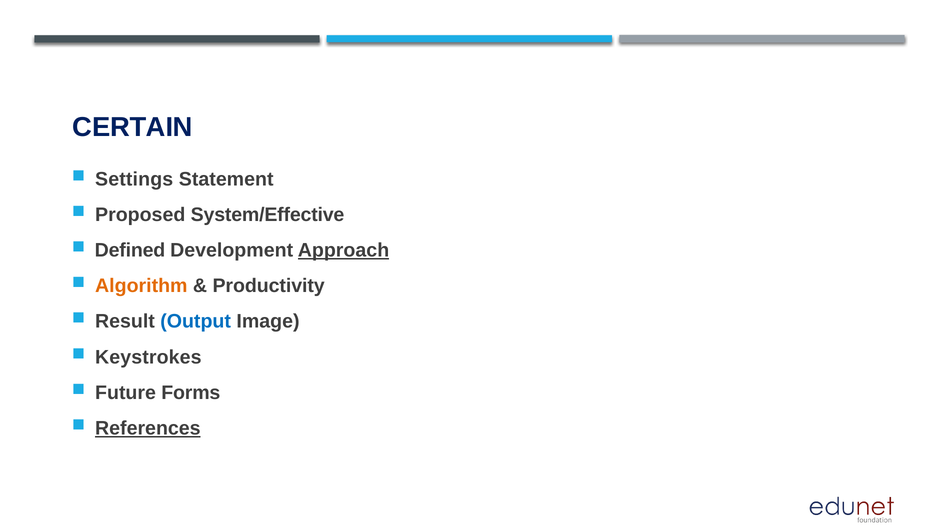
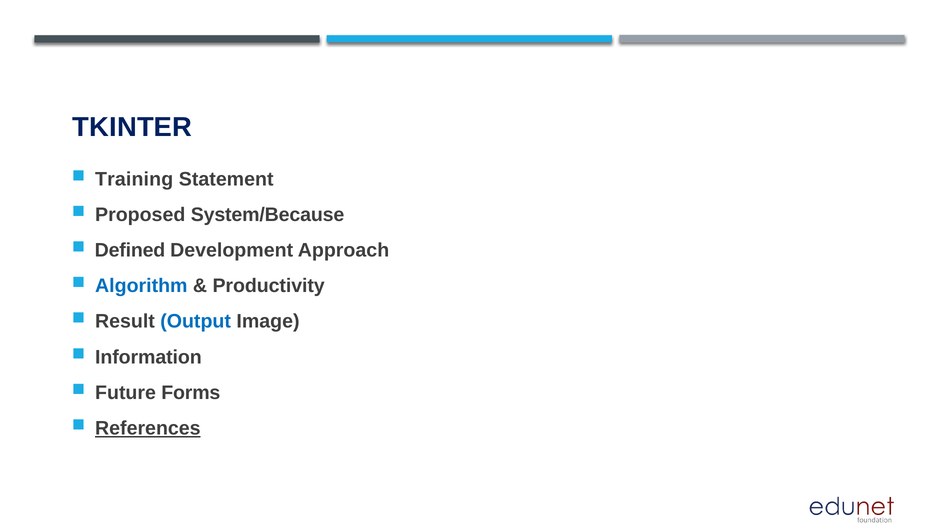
CERTAIN: CERTAIN -> TKINTER (132, 127)
Settings: Settings -> Training (134, 179)
System/Effective: System/Effective -> System/Because (268, 215)
Approach underline: present -> none (343, 250)
Algorithm colour: orange -> blue (141, 286)
Keystrokes: Keystrokes -> Information (148, 357)
